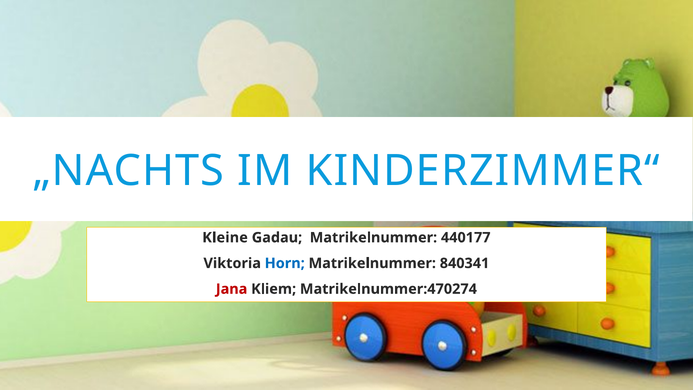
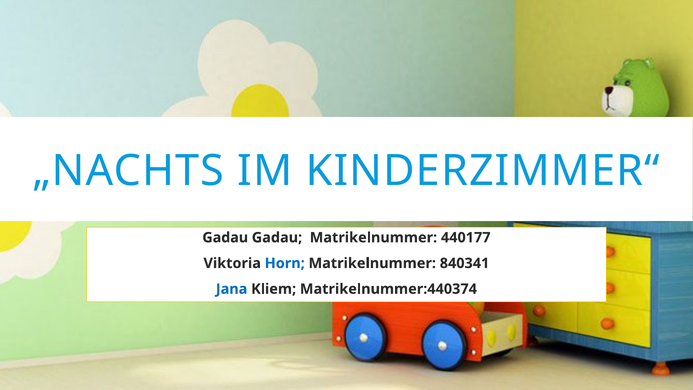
Kleine: Kleine -> Gadau (225, 237)
Jana colour: red -> blue (232, 289)
Matrikelnummer:470274: Matrikelnummer:470274 -> Matrikelnummer:440374 (388, 289)
